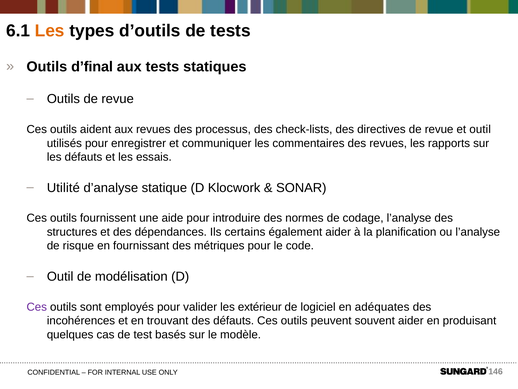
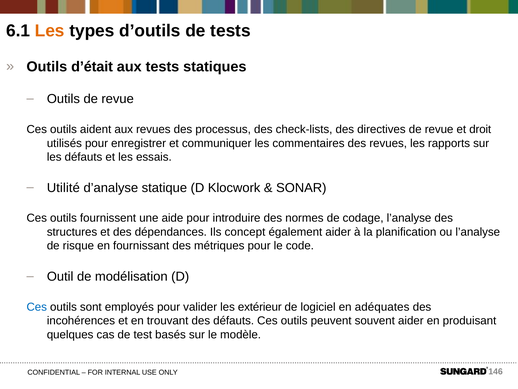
d’final: d’final -> d’était (92, 67)
et outil: outil -> droit (480, 129)
certains: certains -> concept (245, 232)
Ces colour: purple -> blue (37, 306)
